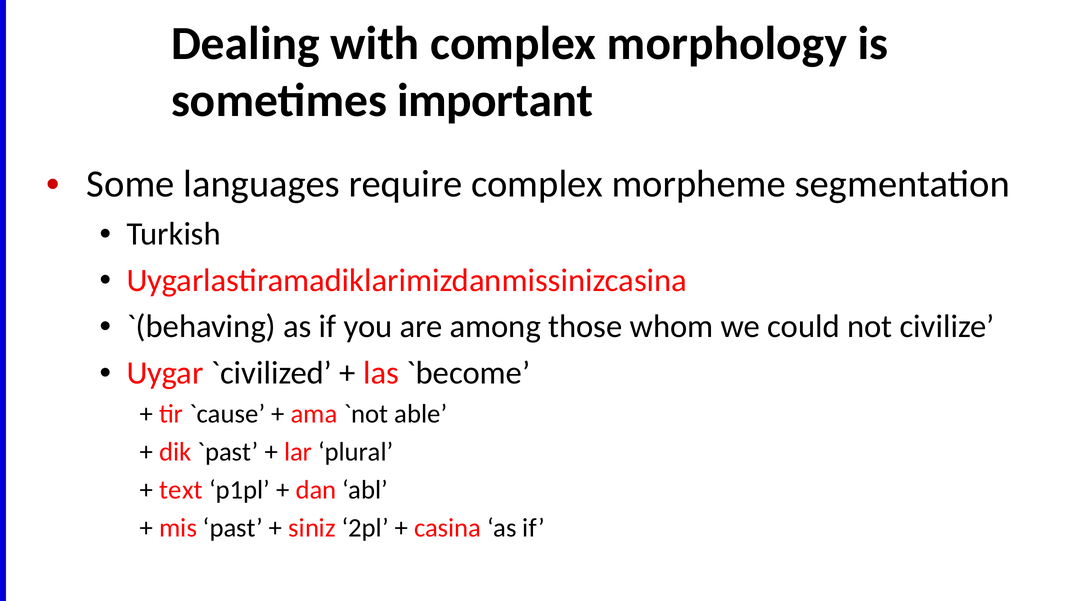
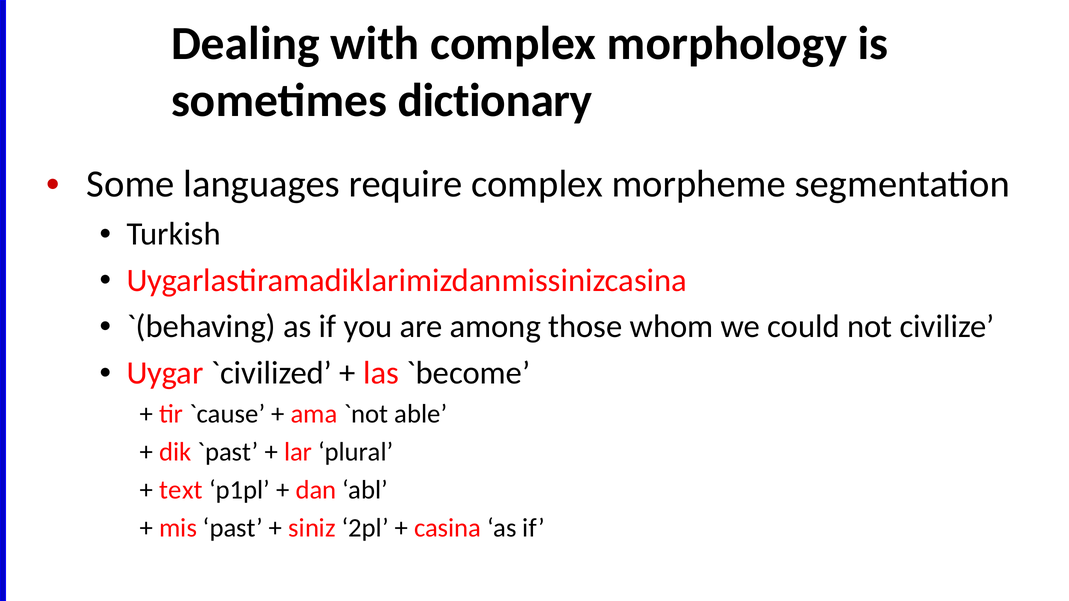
important: important -> dictionary (495, 101)
